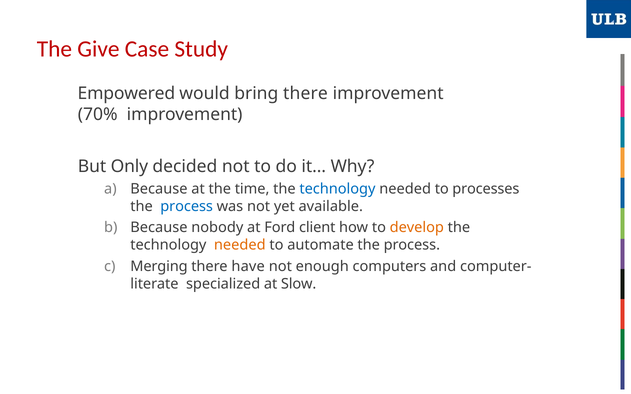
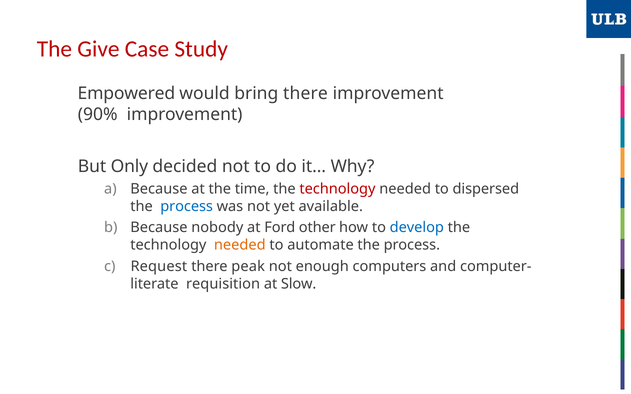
70%: 70% -> 90% (98, 114)
technology colour: blue -> red (337, 189)
processes: processes -> dispersed (486, 189)
client: client -> other (317, 228)
develop colour: orange -> blue (417, 228)
Merging: Merging -> Request (159, 266)
have: have -> peak (248, 266)
specialized: specialized -> requisition (223, 284)
